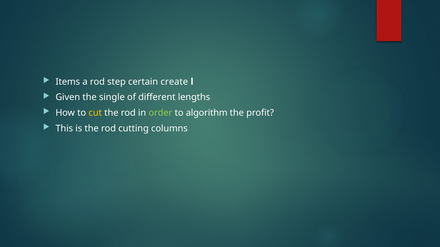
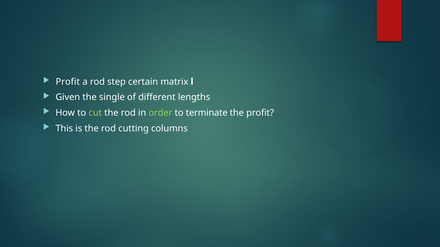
Items: Items -> Profit (68, 82)
create: create -> matrix (174, 82)
cut colour: yellow -> light green (95, 113)
algorithm: algorithm -> terminate (207, 113)
